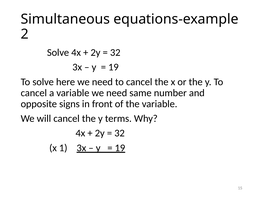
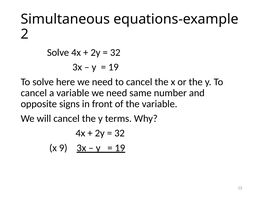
1: 1 -> 9 (63, 148)
